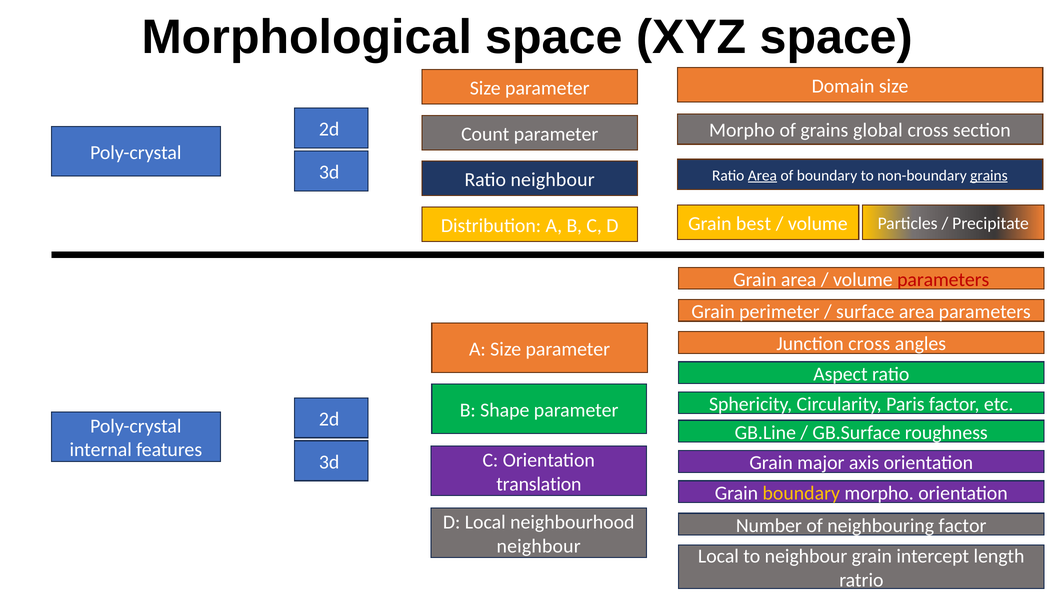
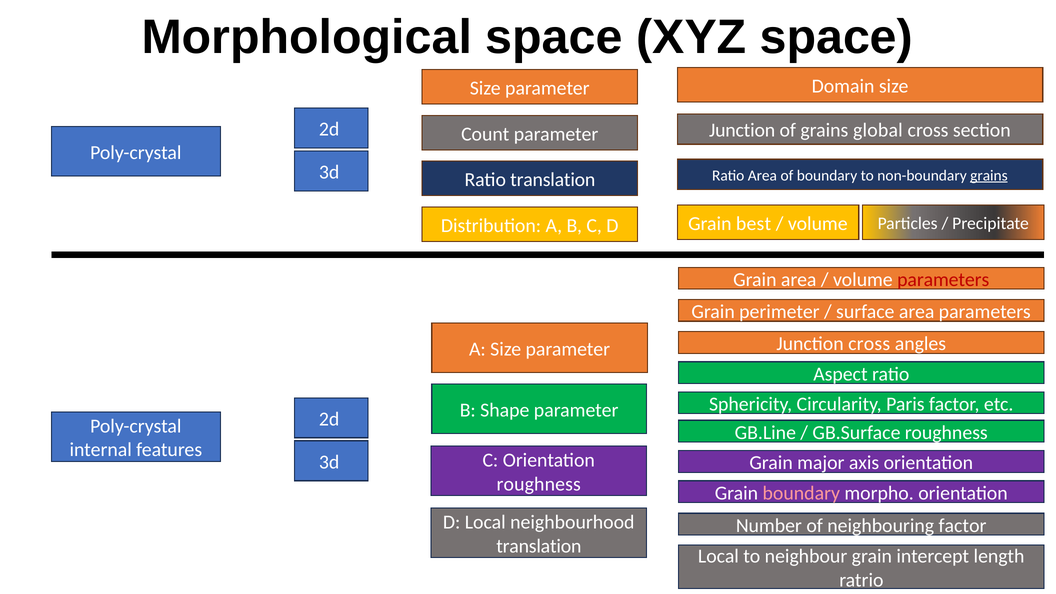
parameter Morpho: Morpho -> Junction (742, 130)
Ratio neighbour: neighbour -> translation (553, 180)
Area underline: present -> none (762, 176)
translation: translation -> roughness (539, 484)
boundary colour: yellow -> pink (801, 493)
neighbour: neighbour -> translation (539, 546)
